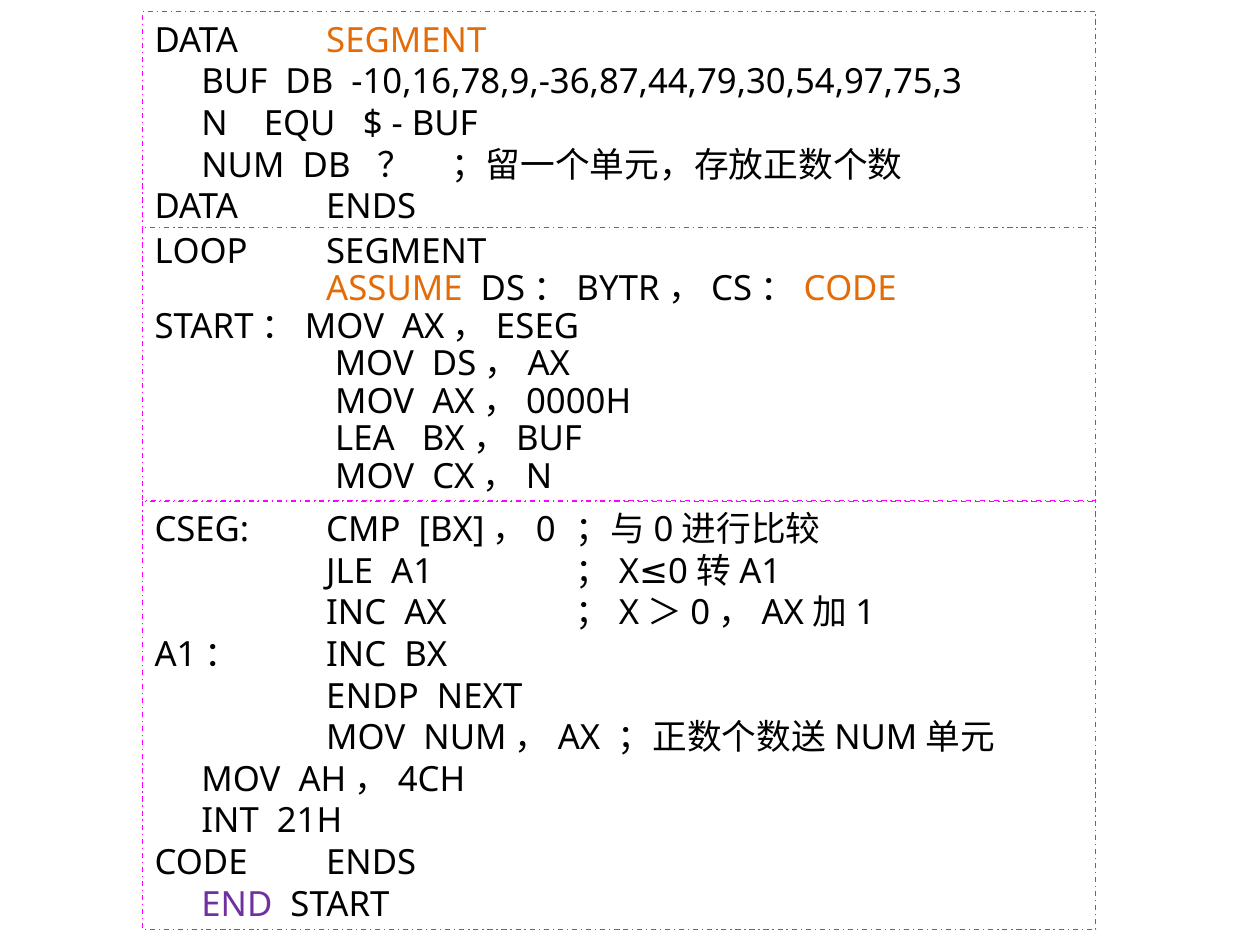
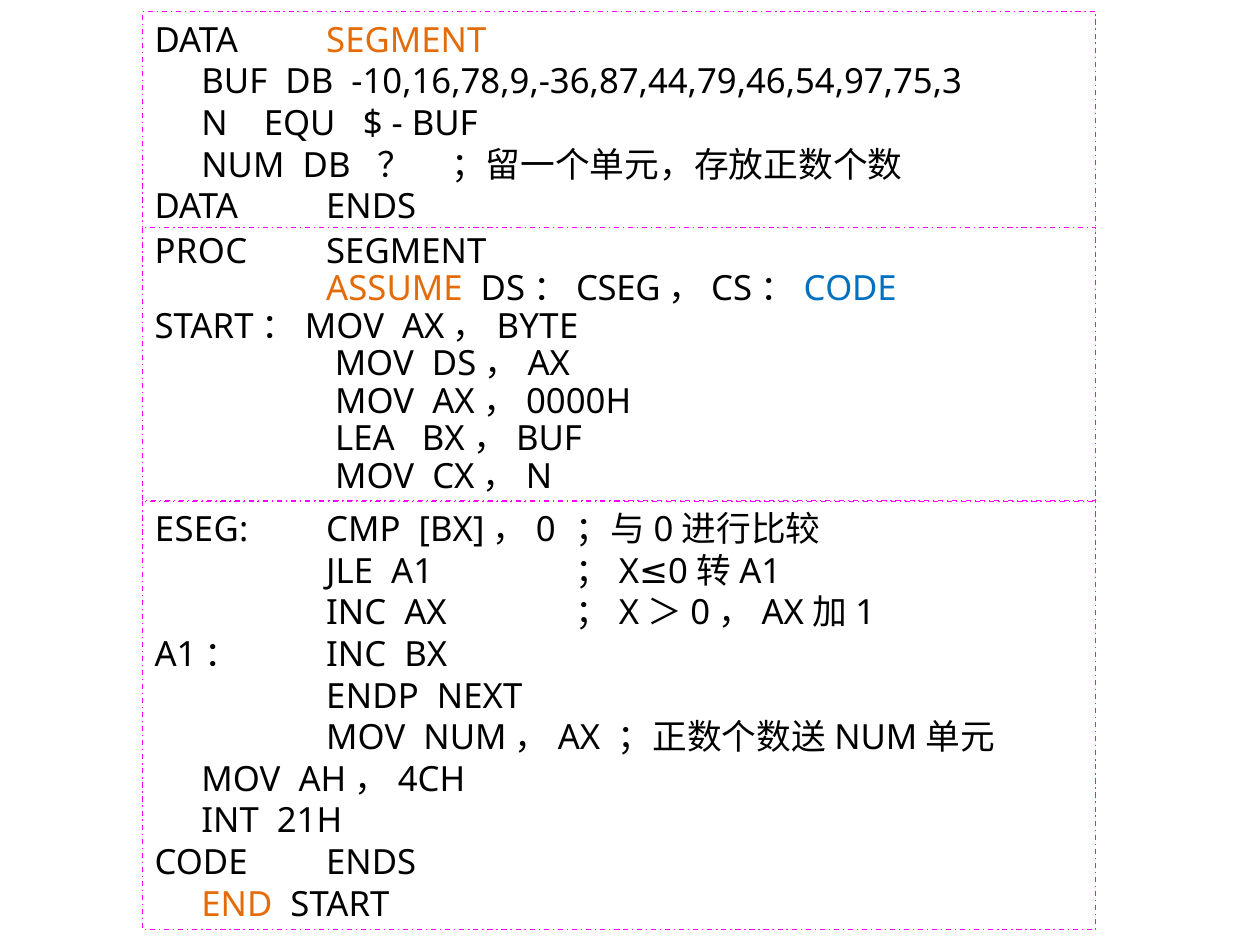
-10,16,78,9,-36,87,44,79,30,54,97,75,3: -10,16,78,9,-36,87,44,79,30,54,97,75,3 -> -10,16,78,9,-36,87,44,79,46,54,97,75,3 (657, 82)
LOOP: LOOP -> PROC (201, 252)
BYTR: BYTR -> CSEG (618, 289)
CODE colour: orange -> blue (850, 289)
ESEG: ESEG -> BYTE (537, 327)
CSEG: CSEG -> ESEG (202, 530)
END colour: purple -> orange (237, 905)
